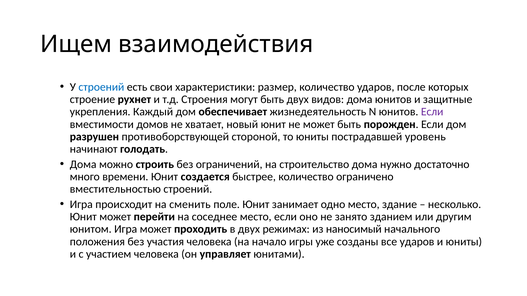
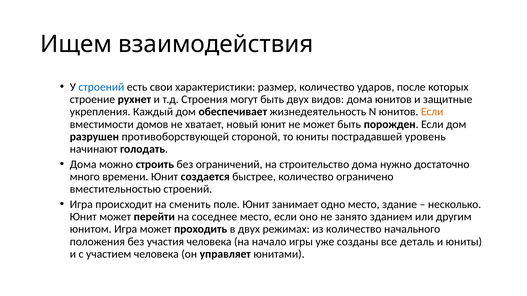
Если colour: purple -> orange (432, 112)
из наносимый: наносимый -> количество (354, 229)
все ударов: ударов -> деталь (417, 242)
